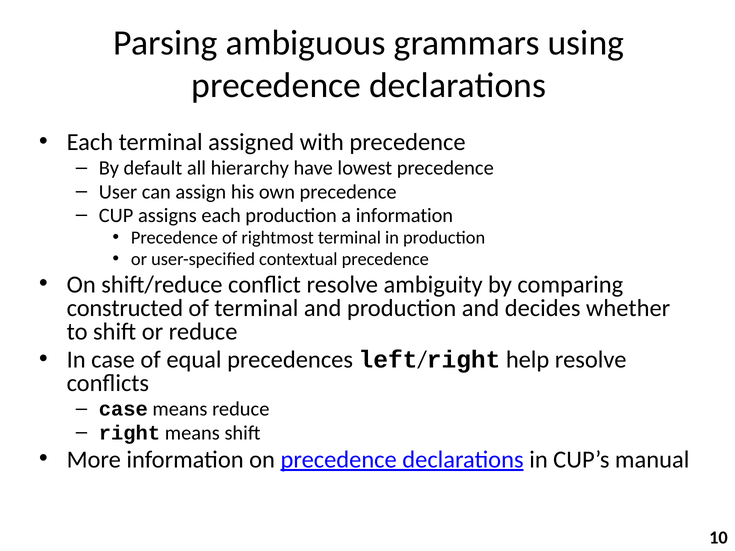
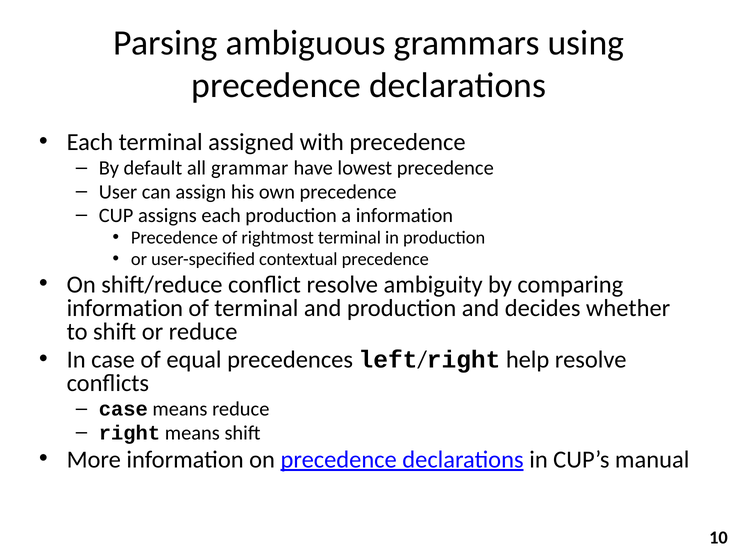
hierarchy: hierarchy -> grammar (250, 168)
constructed: constructed -> information (125, 308)
